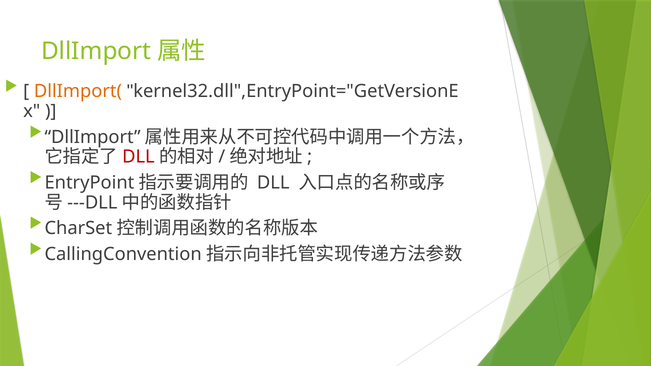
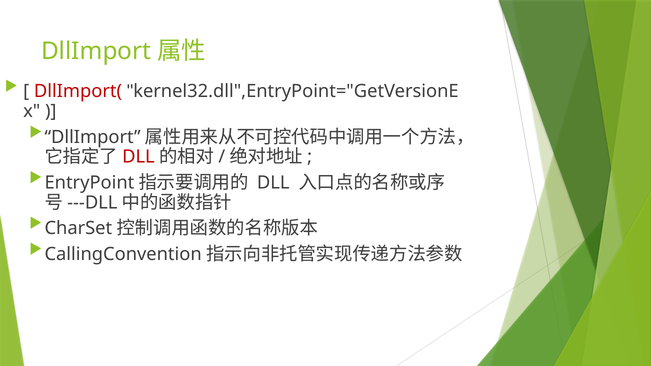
DllImport( colour: orange -> red (78, 91)
